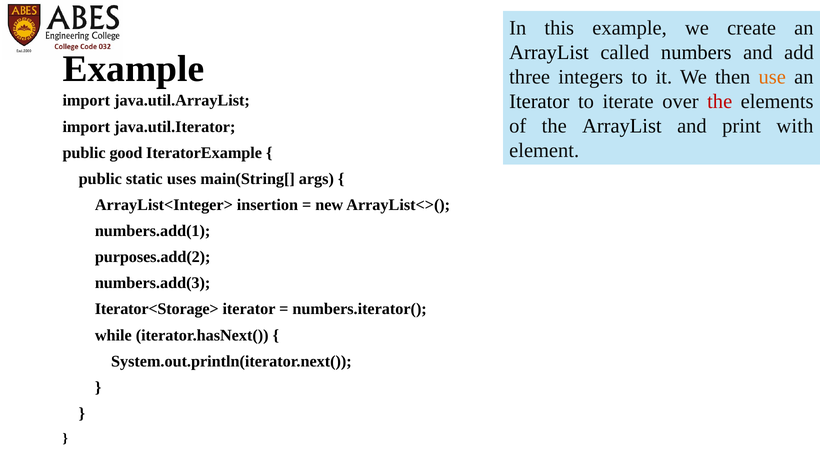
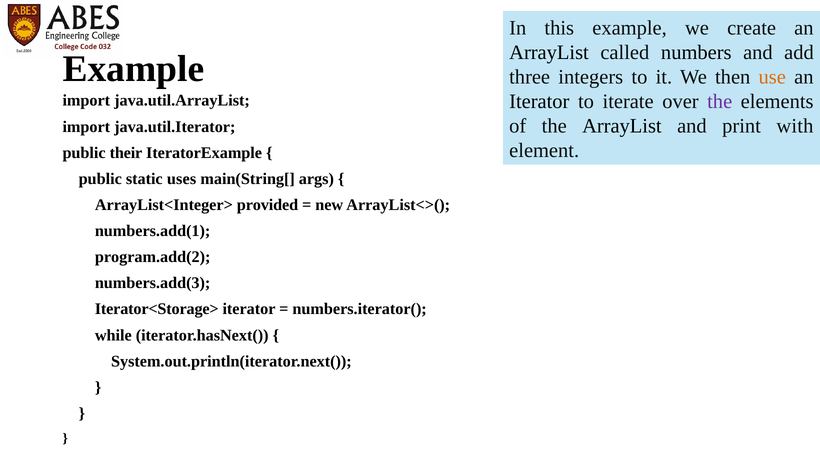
the colour: red -> purple (720, 102)
good: good -> their (126, 153)
insertion: insertion -> provided (268, 205)
purposes.add(2: purposes.add(2 -> program.add(2 (153, 257)
